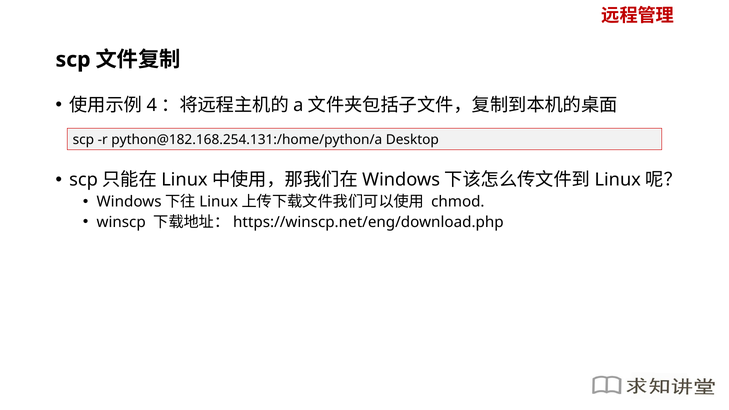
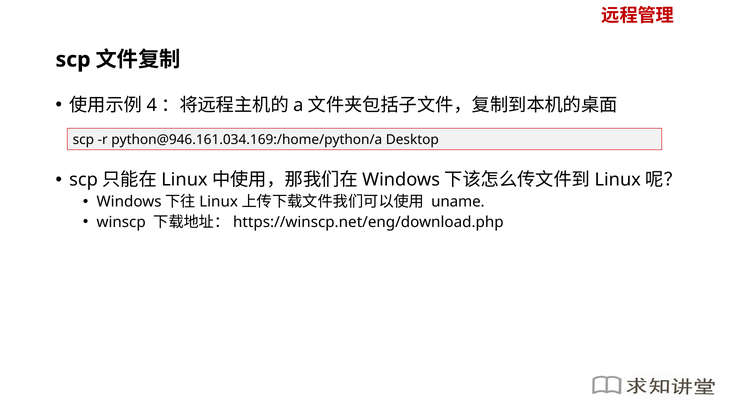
python@182.168.254.131:/home/python/a: python@182.168.254.131:/home/python/a -> python@946.161.034.169:/home/python/a (247, 140)
chmod: chmod -> uname (458, 202)
